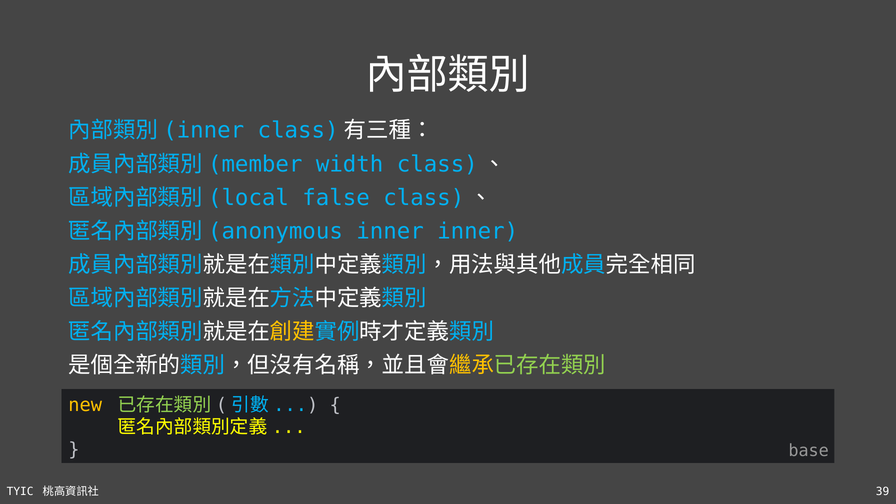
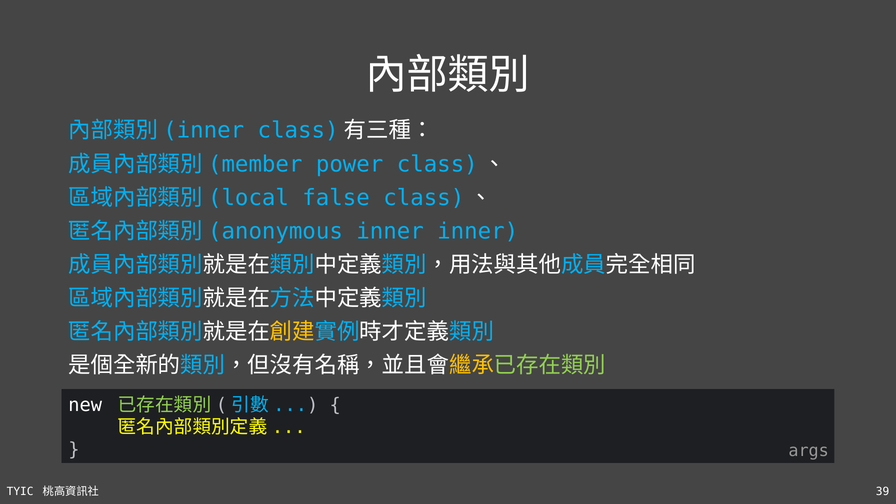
width: width -> power (350, 164)
new colour: yellow -> white (85, 405)
base: base -> args (809, 451)
